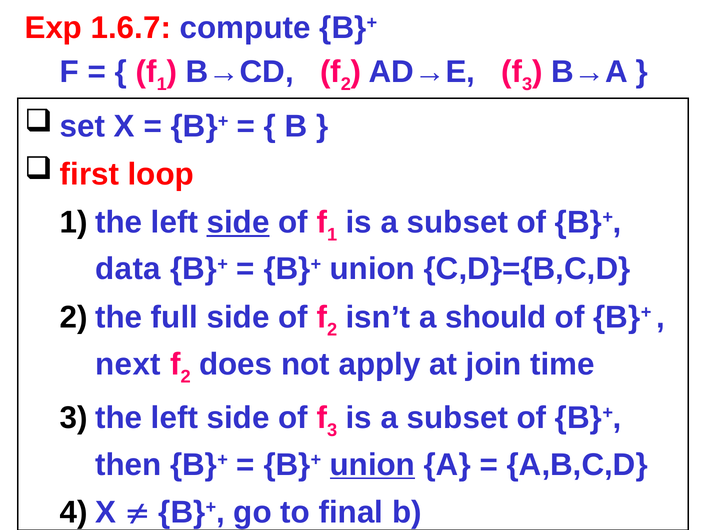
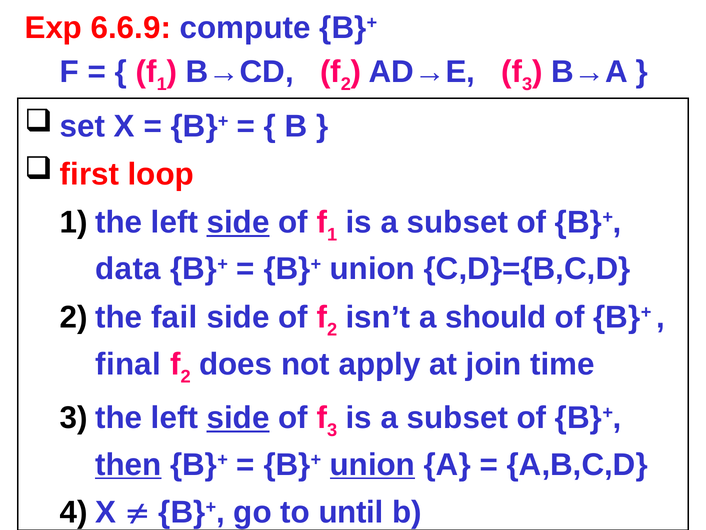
1.6.7: 1.6.7 -> 6.6.9 (131, 28)
full: full -> fail (174, 317)
next: next -> final (128, 364)
side underline: none -> present (238, 418)
then underline: none -> present (128, 464)
final: final -> until (351, 512)
